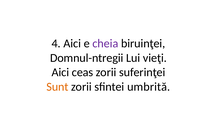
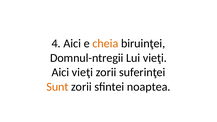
cheia colour: purple -> orange (105, 43)
Aici ceas: ceas -> vieţi (82, 72)
umbrită: umbrită -> noaptea (149, 87)
